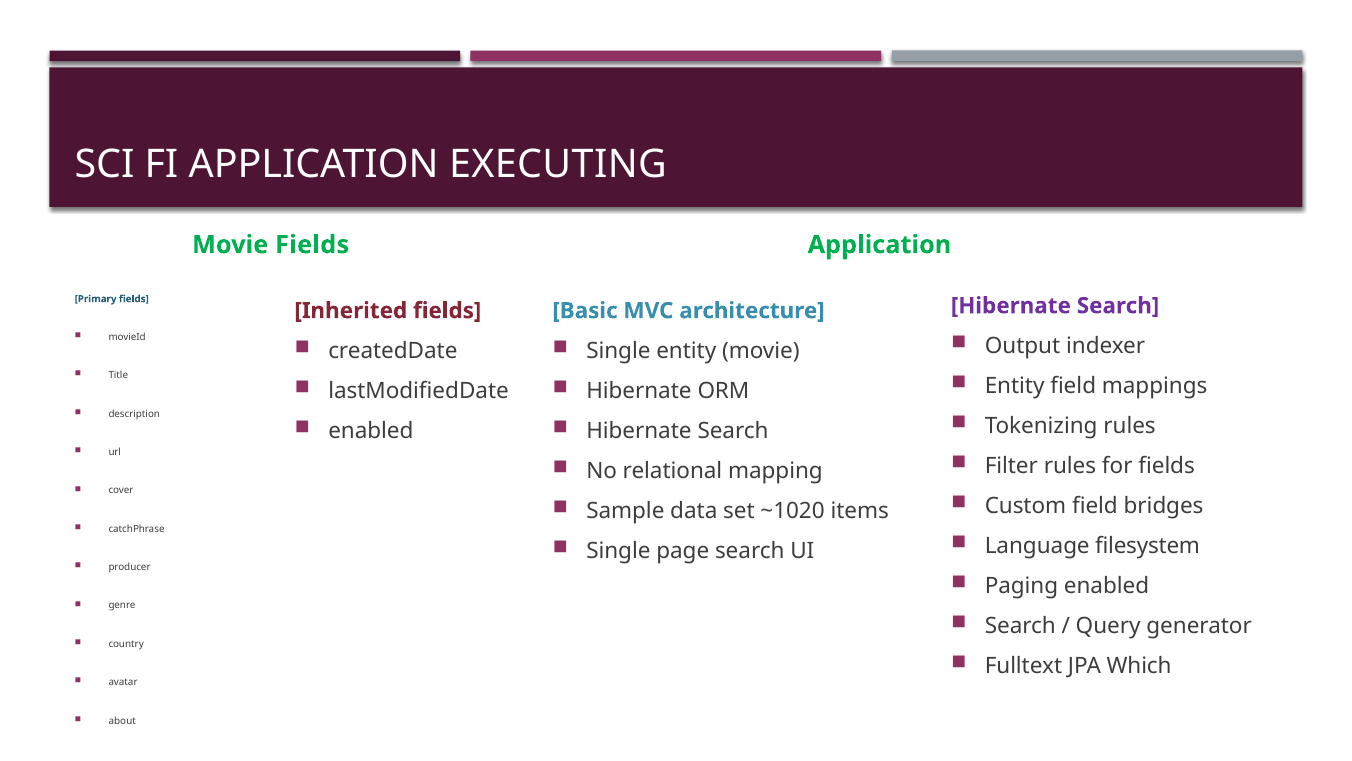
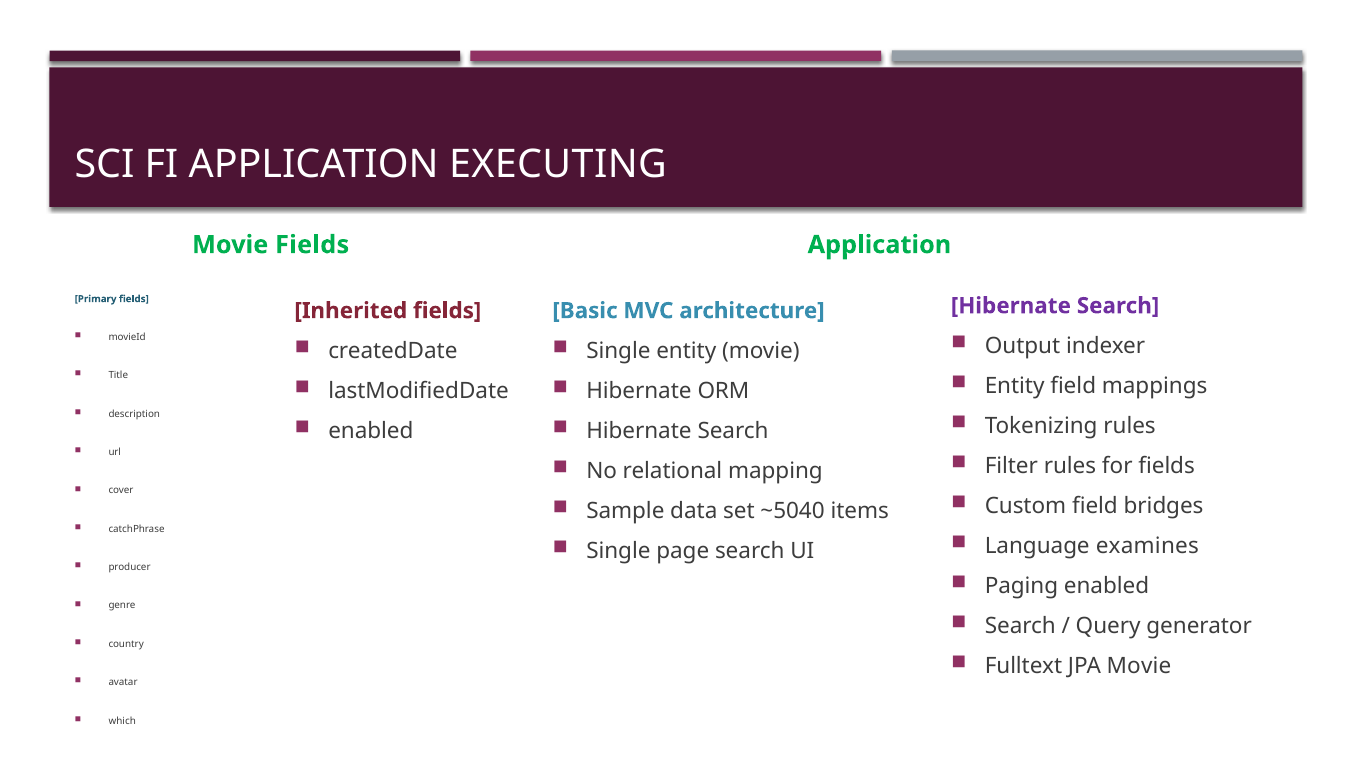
~1020: ~1020 -> ~5040 (793, 510)
filesystem: filesystem -> examines (1147, 545)
JPA Which: Which -> Movie (1139, 665)
about: about -> which (122, 720)
